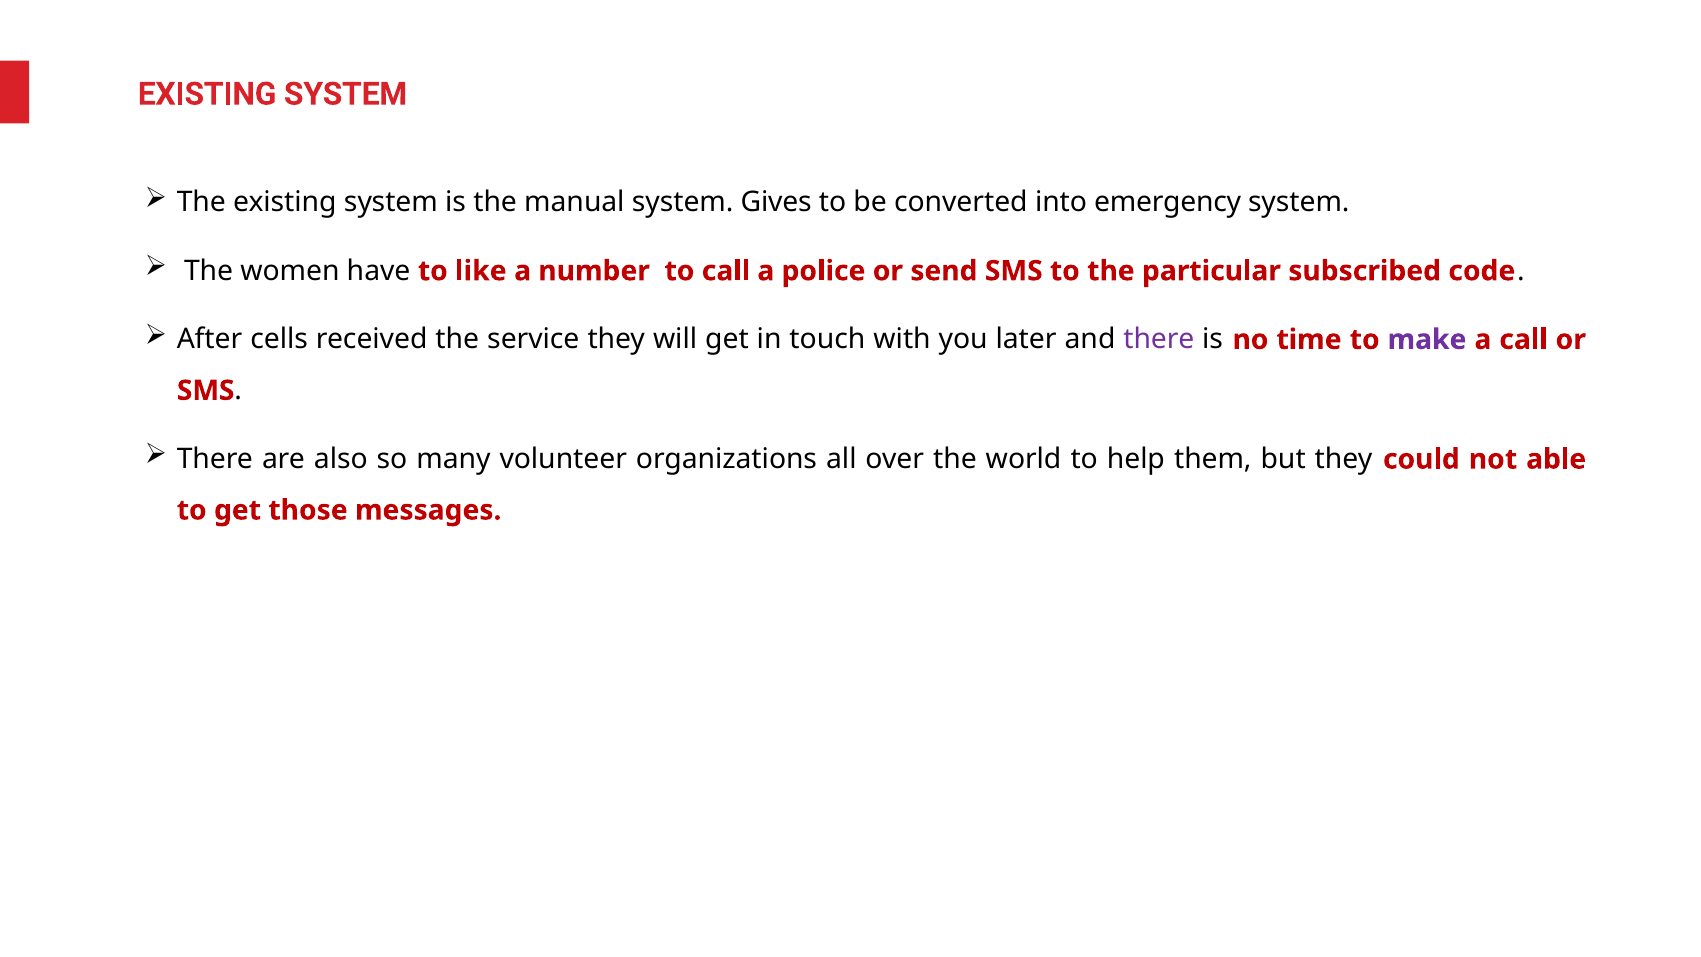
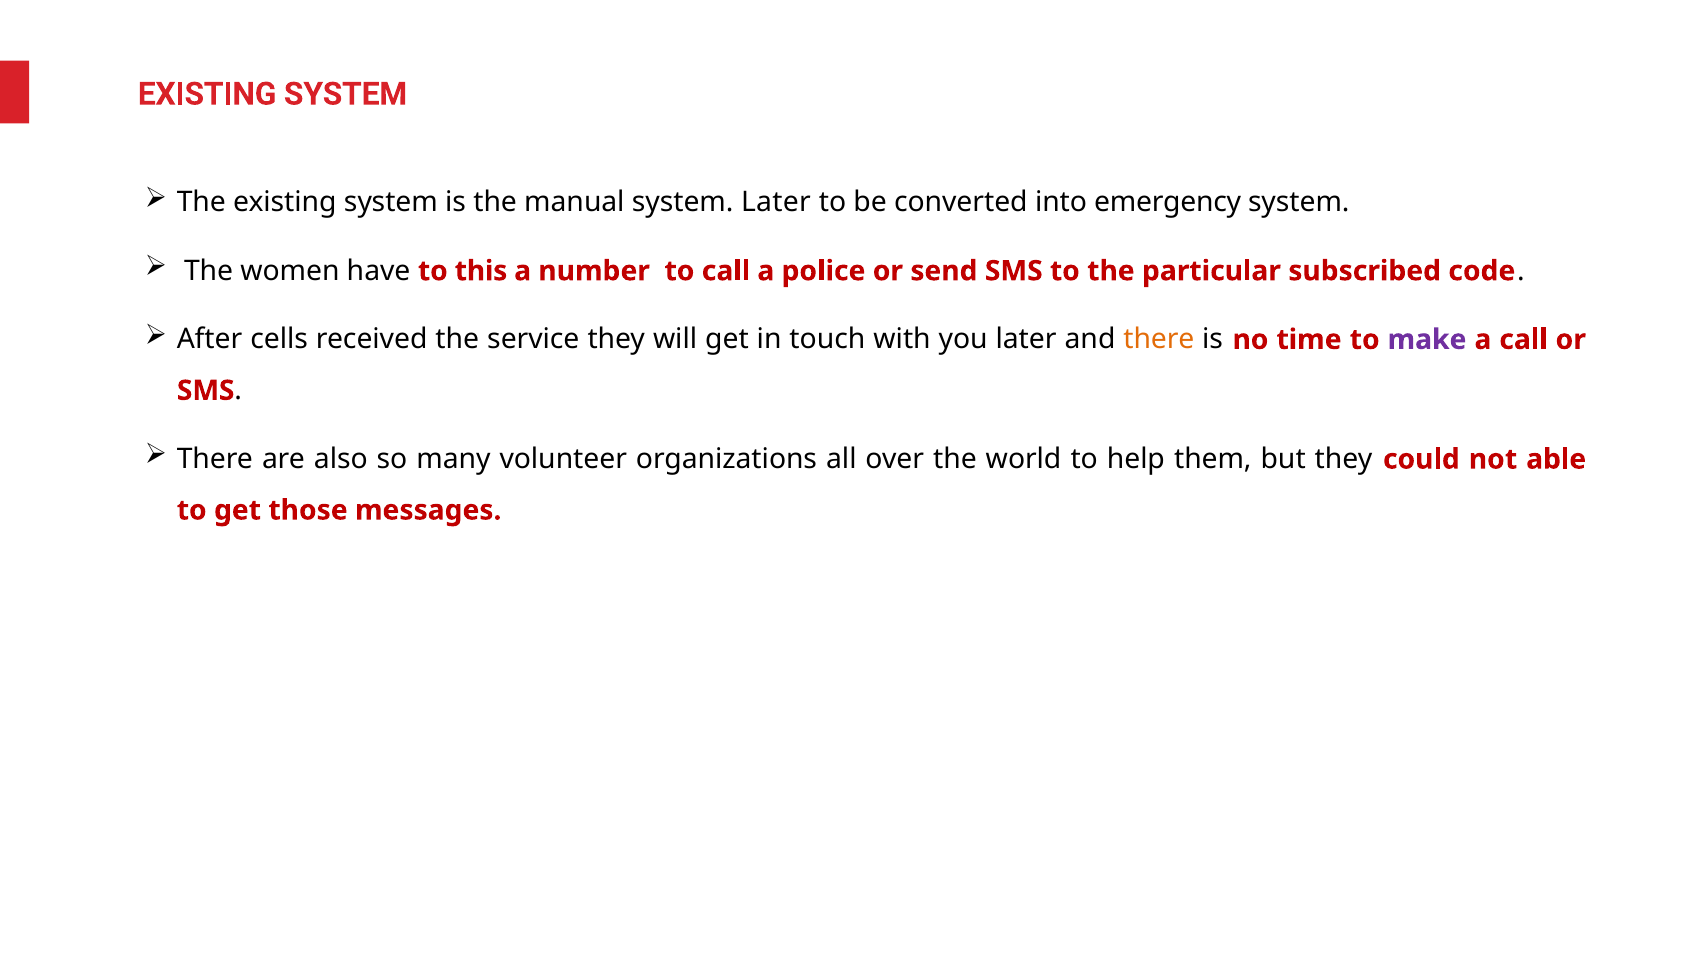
system Gives: Gives -> Later (776, 202)
like: like -> this (481, 271)
there colour: purple -> orange (1159, 340)
